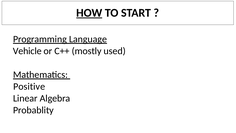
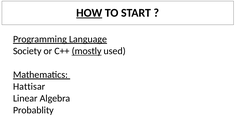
Vehicle: Vehicle -> Society (27, 51)
mostly underline: none -> present (87, 51)
Positive: Positive -> Hattisar (29, 86)
